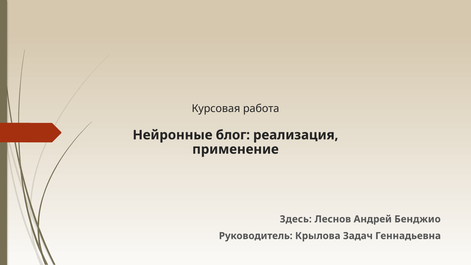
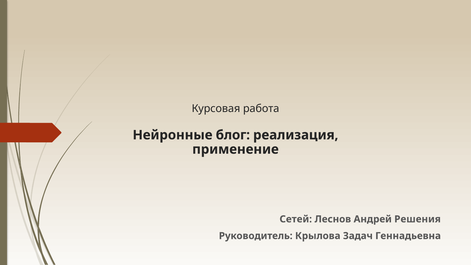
Здесь: Здесь -> Сетей (296, 219)
Бенджио: Бенджио -> Решения (418, 219)
